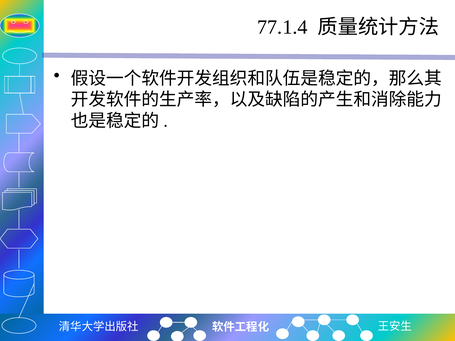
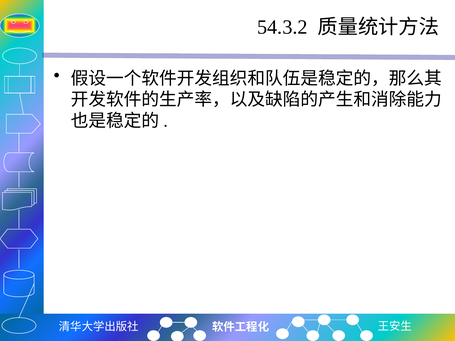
77.1.4: 77.1.4 -> 54.3.2 (282, 27)
